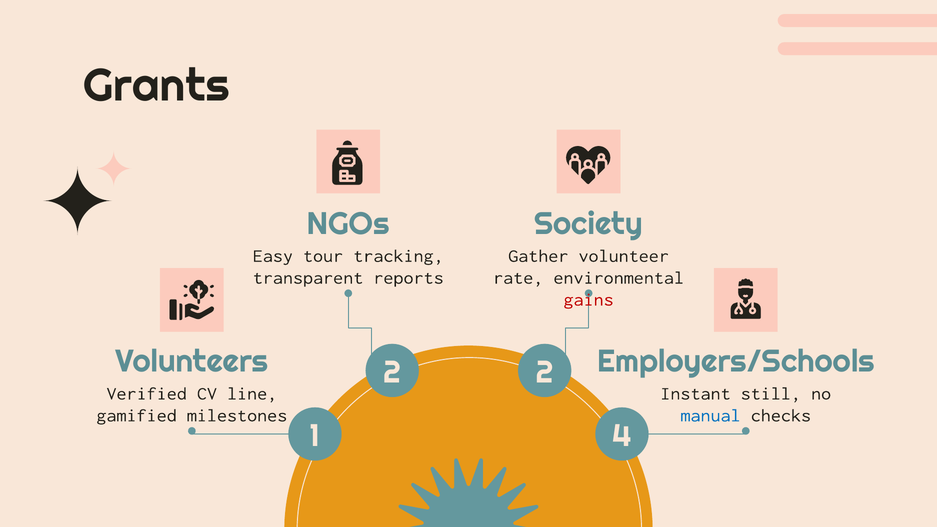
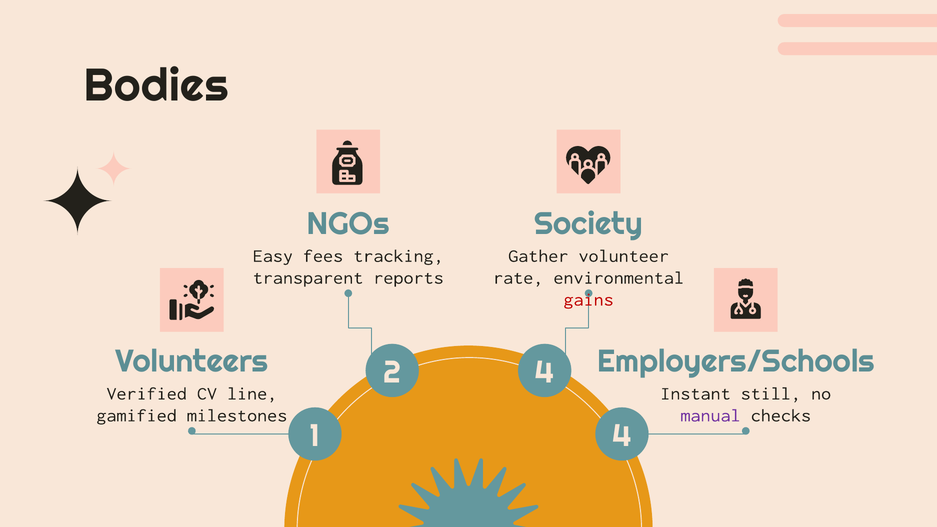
Grants: Grants -> Bodies (156, 85)
tour: tour -> fees (323, 256)
2 2: 2 -> 4 (545, 373)
manual colour: blue -> purple (711, 415)
